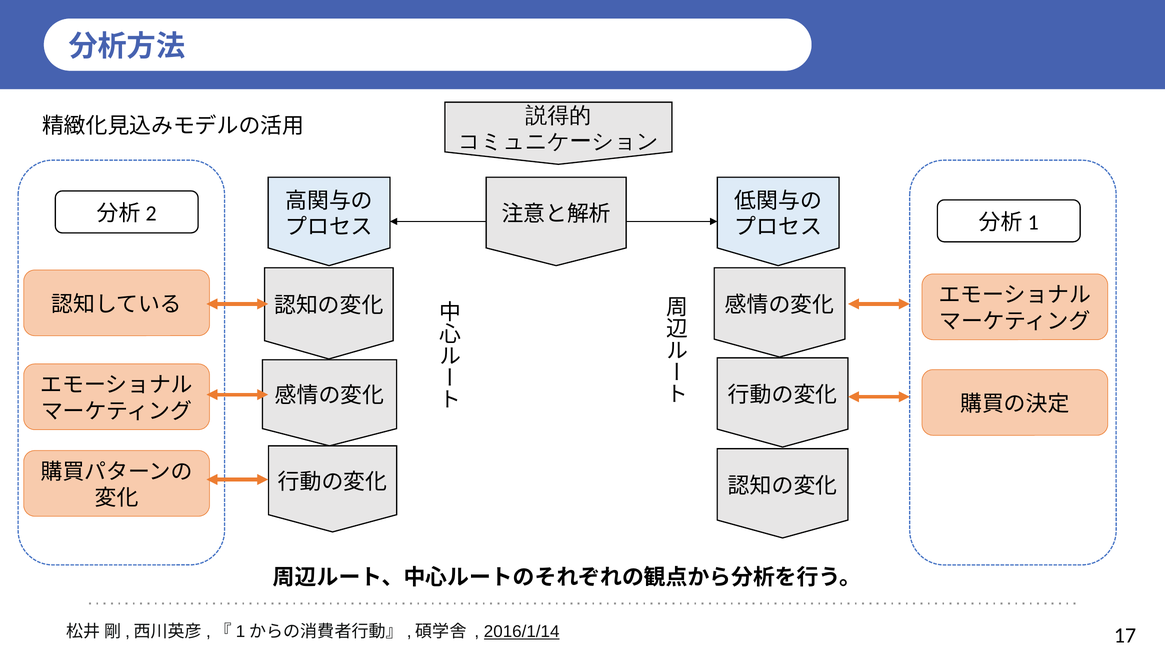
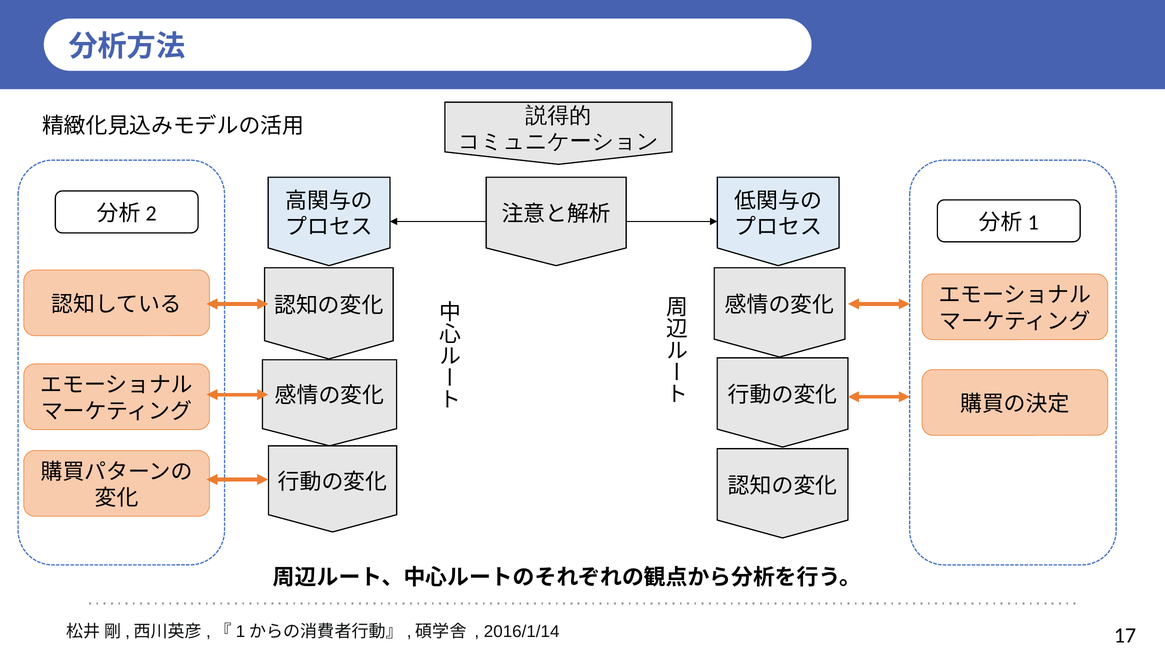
2016/1/14 underline: present -> none (522, 631)
